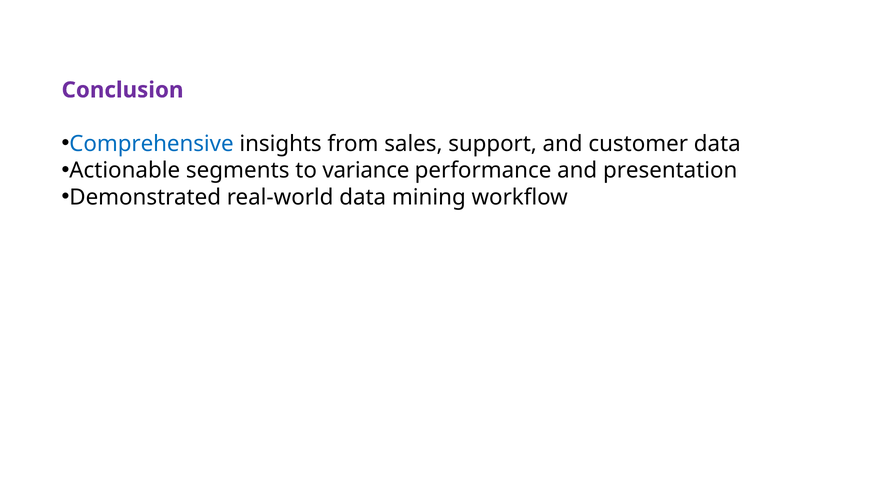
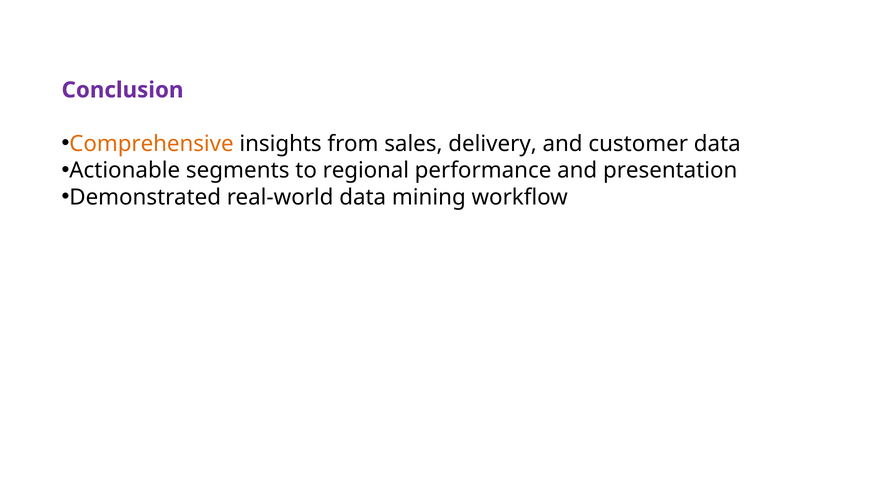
Comprehensive colour: blue -> orange (151, 144)
support: support -> delivery (493, 144)
variance: variance -> regional (366, 170)
